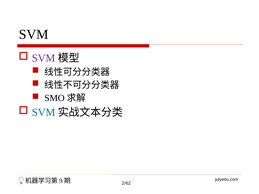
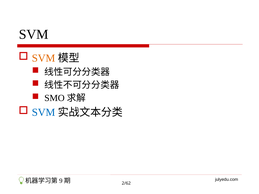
SVM colour: purple -> orange (44, 58)
